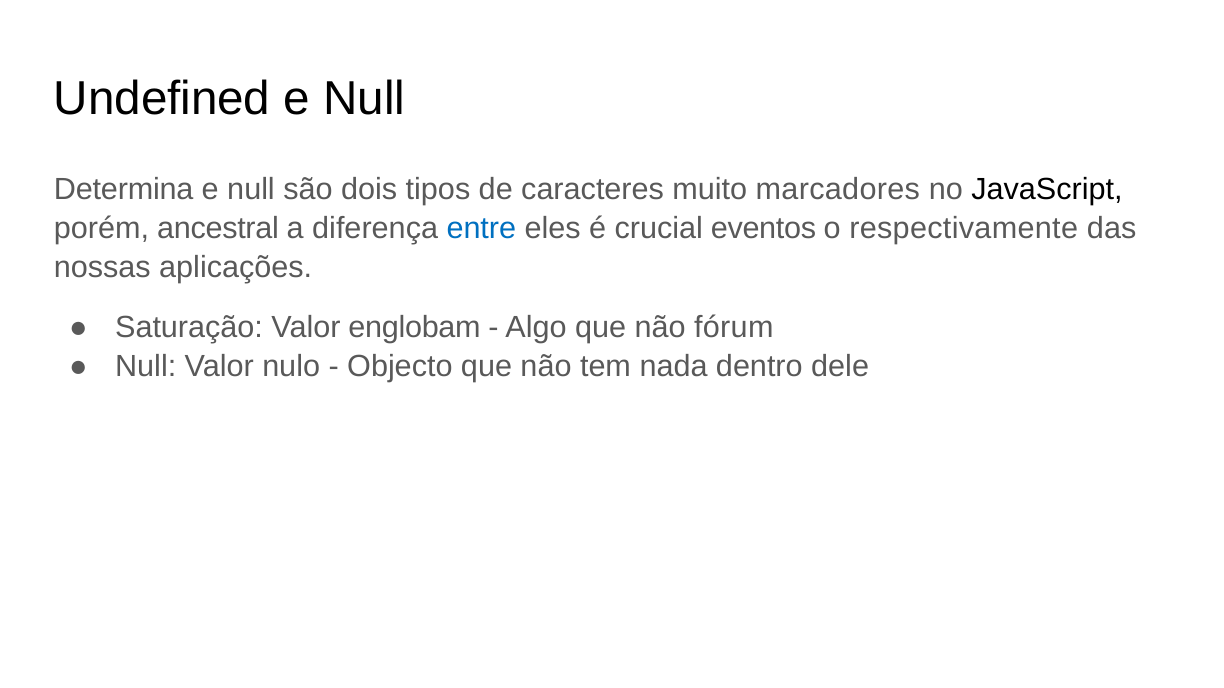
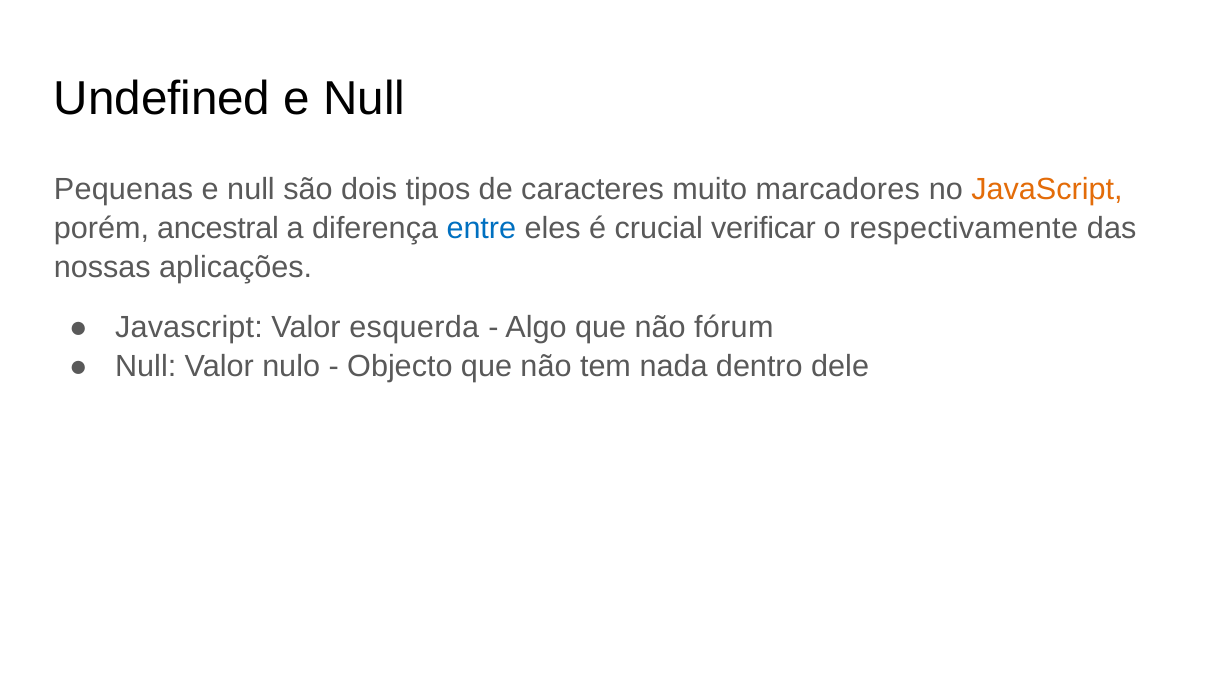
Determina: Determina -> Pequenas (124, 189)
JavaScript colour: black -> orange (1047, 189)
eventos: eventos -> verificar (763, 229)
Saturação: Saturação -> Javascript (189, 328)
englobam: englobam -> esquerda (414, 328)
